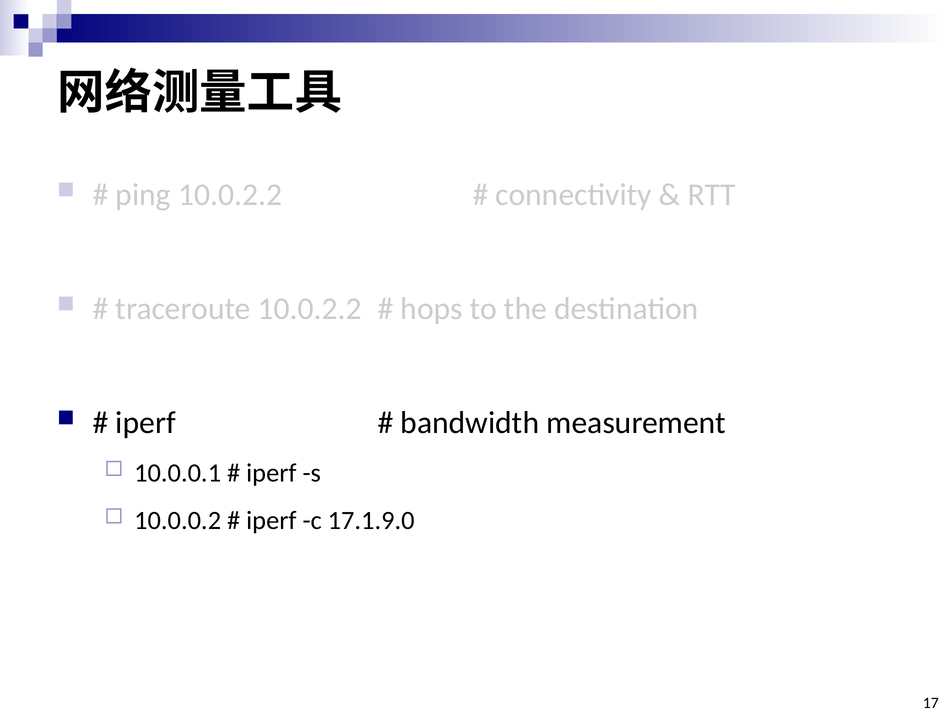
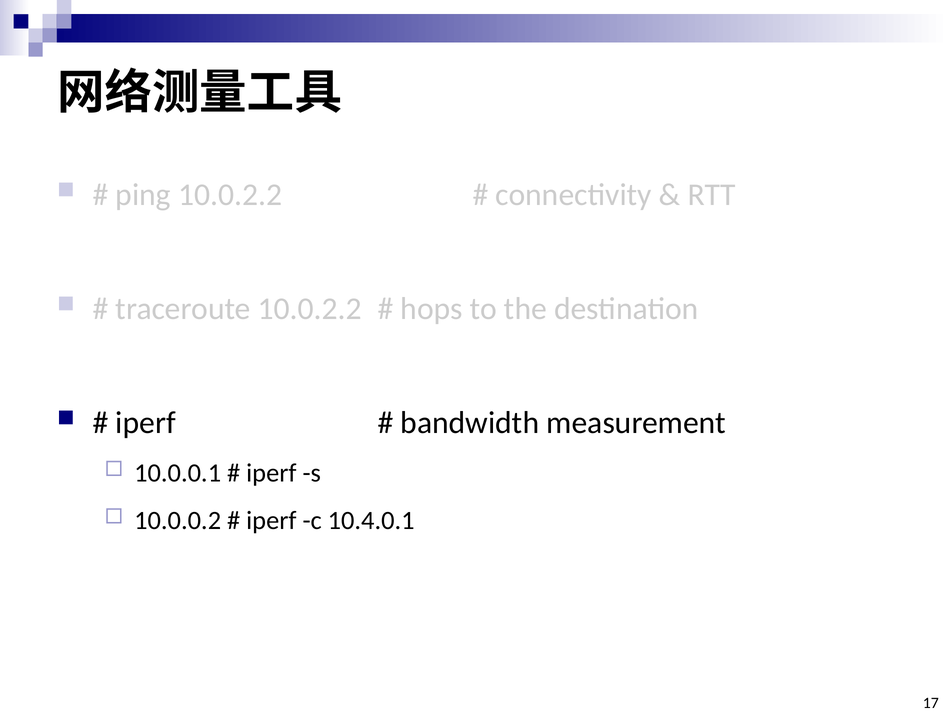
17.1.9.0: 17.1.9.0 -> 10.4.0.1 (371, 521)
